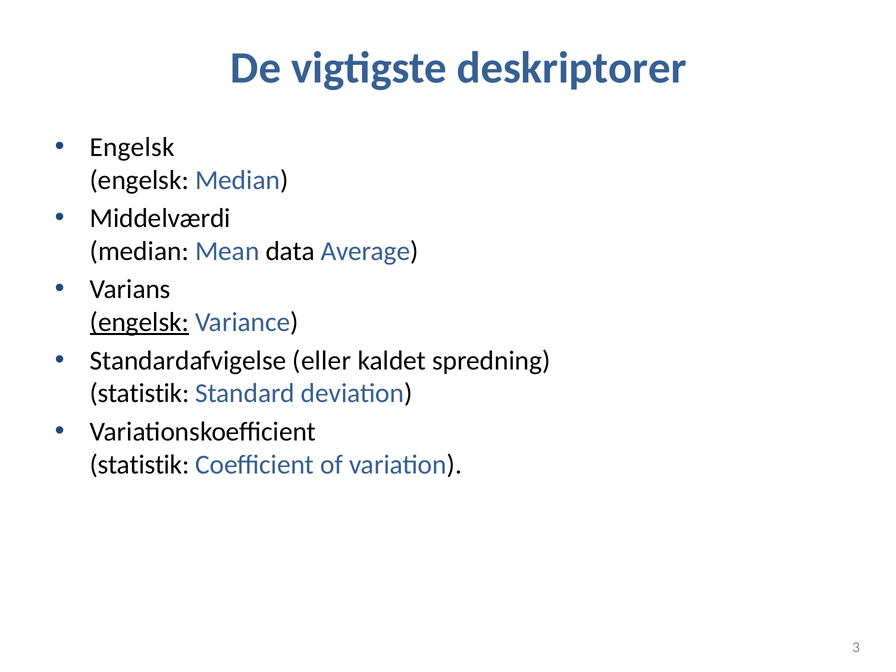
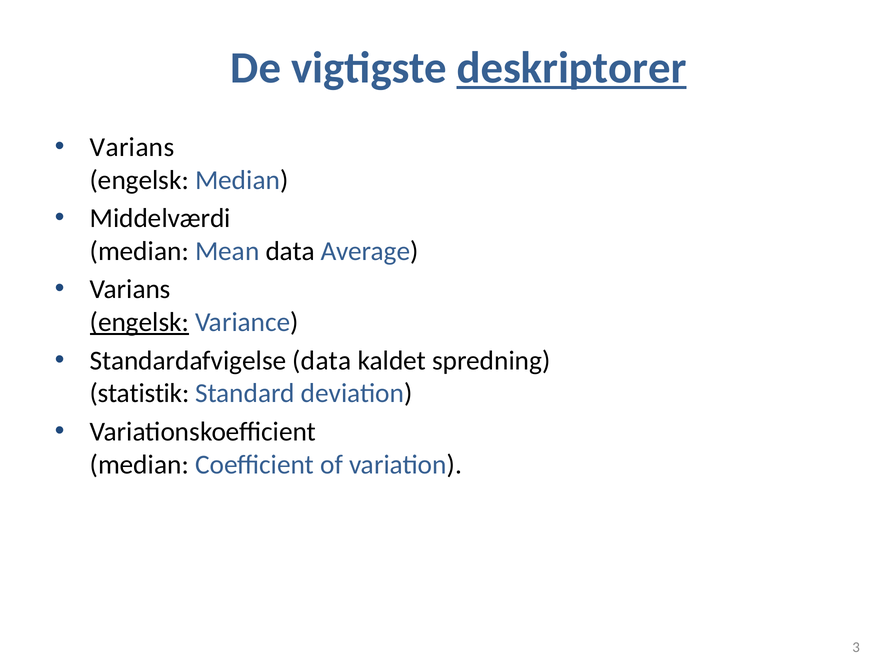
deskriptorer underline: none -> present (572, 68)
Engelsk: Engelsk -> Varians (132, 147)
Standardafvigelse eller: eller -> data (322, 361)
statistik: statistik -> median (139, 465)
